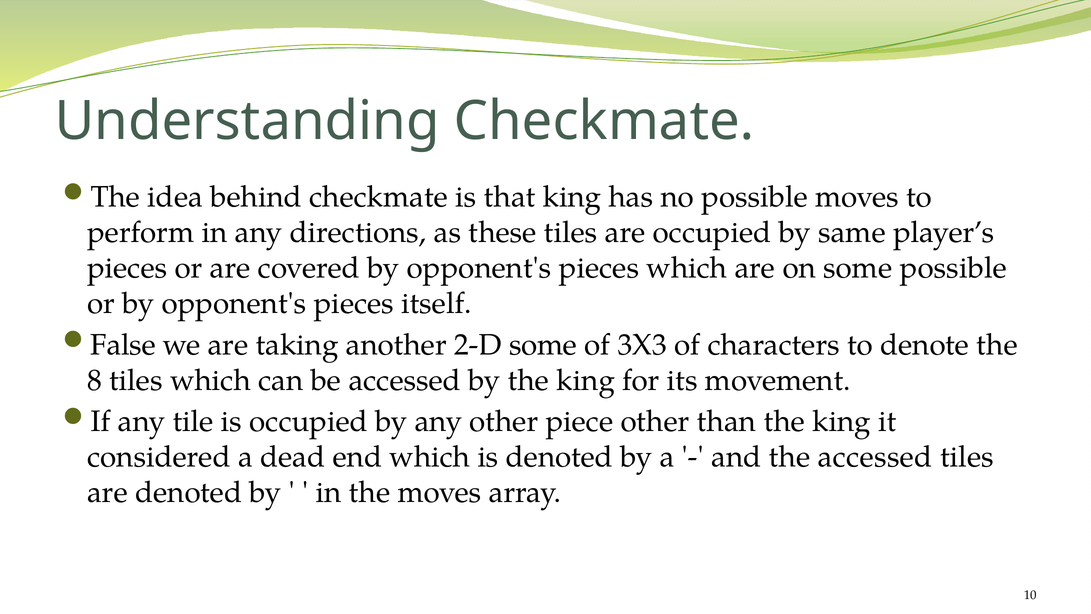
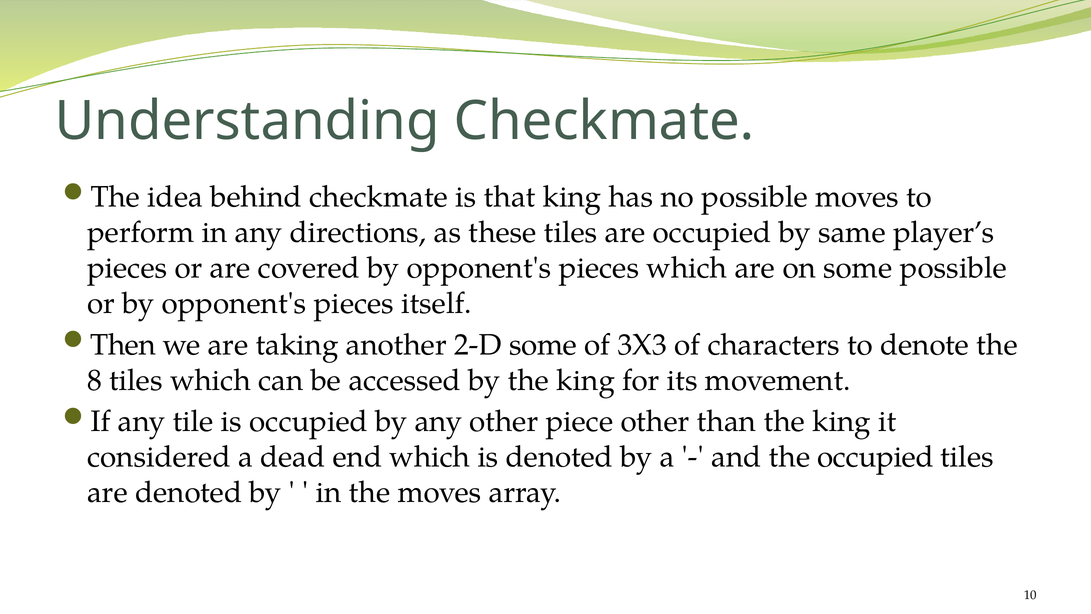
False: False -> Then (123, 345)
the accessed: accessed -> occupied (875, 457)
